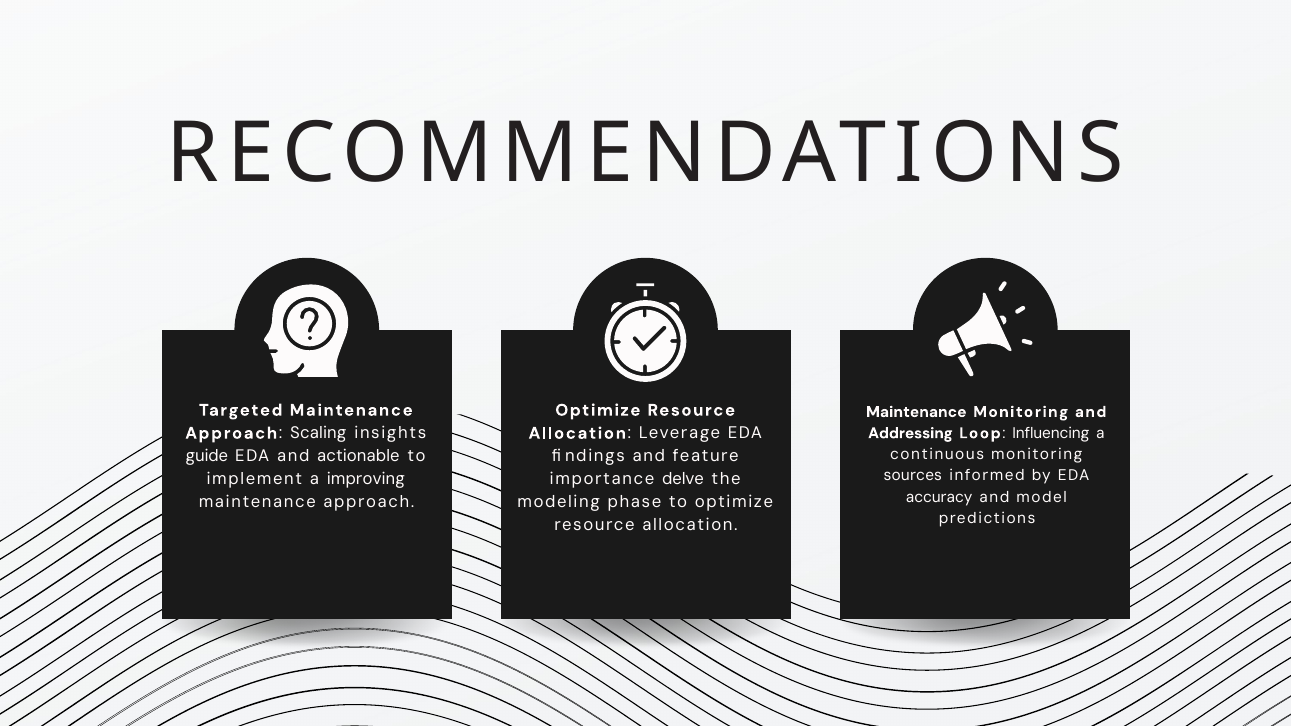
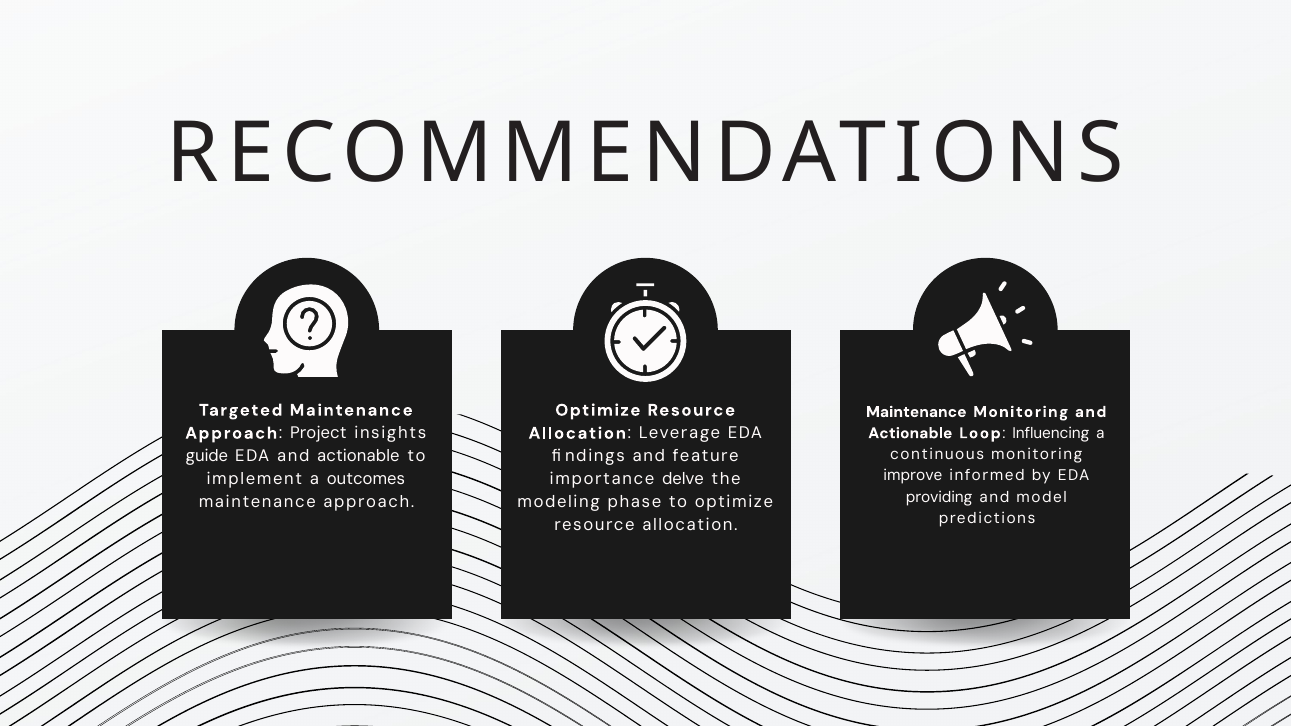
Scaling: Scaling -> Project (318, 433)
Addressing: Addressing -> Actionable (910, 433)
sources: sources -> improve (913, 476)
improving: improving -> outcomes (366, 479)
accuracy: accuracy -> providing (939, 497)
